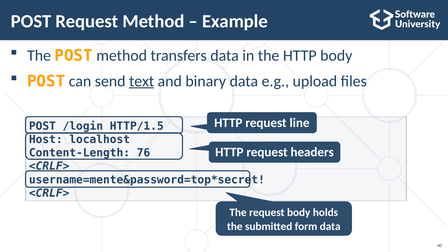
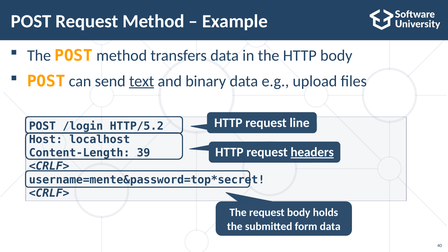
HTTP/1.5: HTTP/1.5 -> HTTP/5.2 (137, 126)
headers underline: none -> present (312, 152)
76: 76 -> 39 (143, 153)
